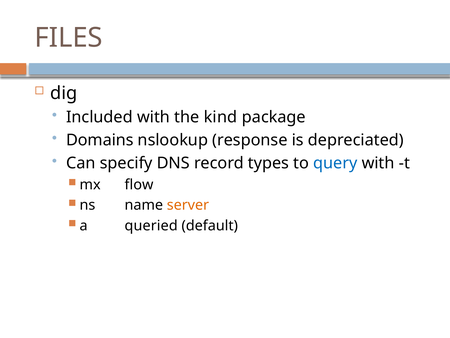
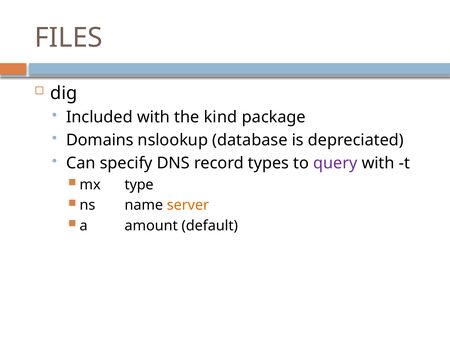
response: response -> database (250, 140)
query colour: blue -> purple (335, 163)
flow: flow -> type (139, 184)
queried: queried -> amount (151, 225)
